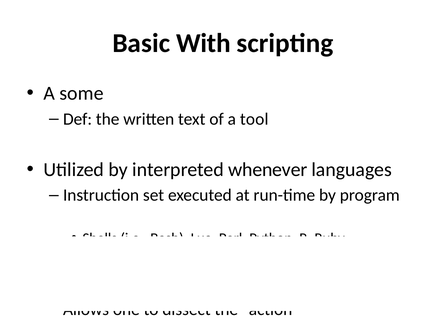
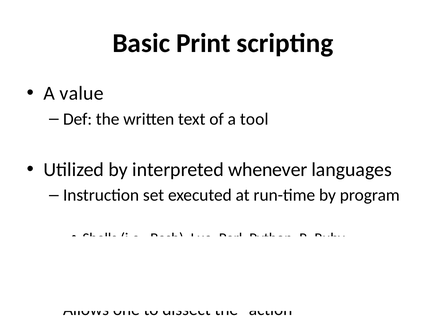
With: With -> Print (203, 43)
some: some -> value (82, 94)
